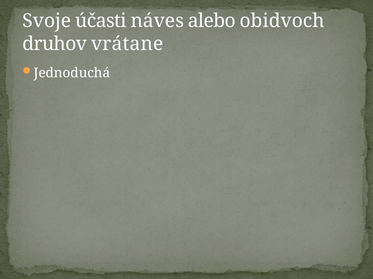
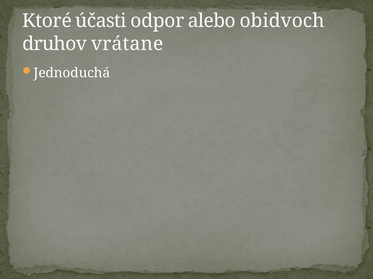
Svoje: Svoje -> Ktoré (47, 21)
náves: náves -> odpor (157, 21)
